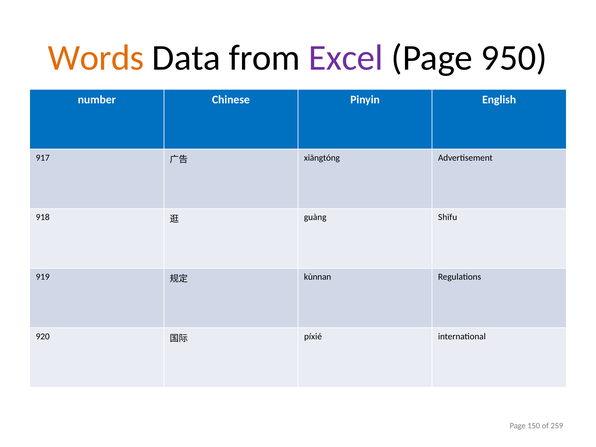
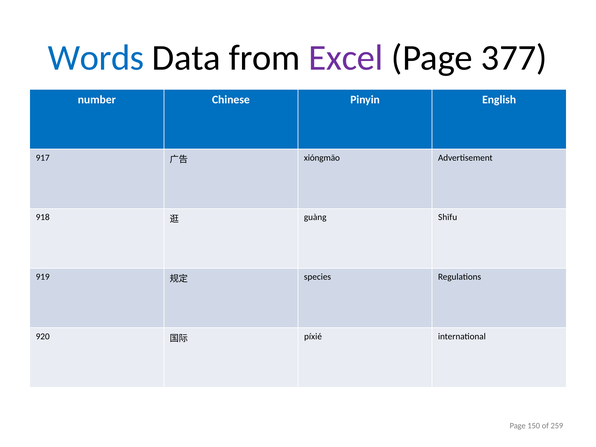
Words colour: orange -> blue (96, 58)
950: 950 -> 377 (514, 58)
xiāngtóng: xiāngtóng -> xióngmāo (322, 158)
kùnnan: kùnnan -> species (317, 277)
